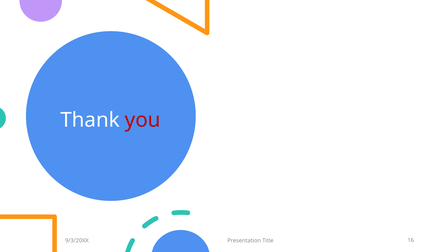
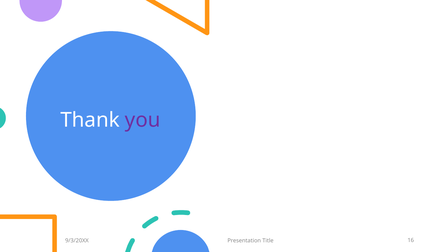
you colour: red -> purple (143, 120)
